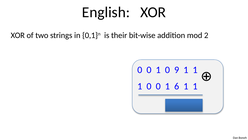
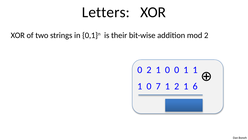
English: English -> Letters (106, 12)
0: 0 -> 2 (149, 70)
0 9: 9 -> 0 (177, 70)
1 0 0: 0 -> 7 (158, 86)
1 6: 6 -> 2 (177, 86)
1: 1 -> 6 (195, 86)
